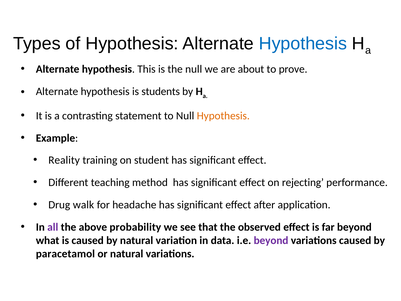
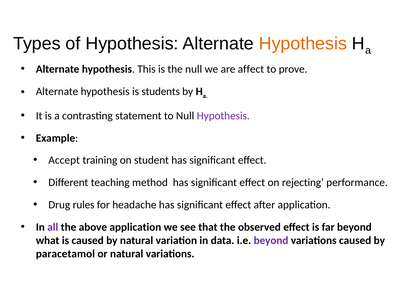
Hypothesis colour: blue -> orange (303, 44)
about: about -> affect (251, 69)
Hypothesis colour: orange -> purple (223, 116)
Reality: Reality -> Accept (64, 160)
walk: walk -> rules (84, 205)
above probability: probability -> application (135, 227)
